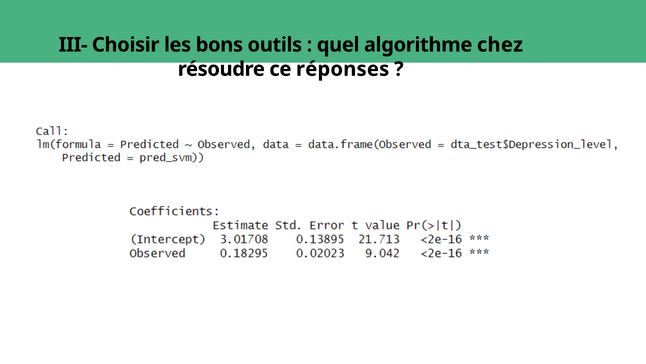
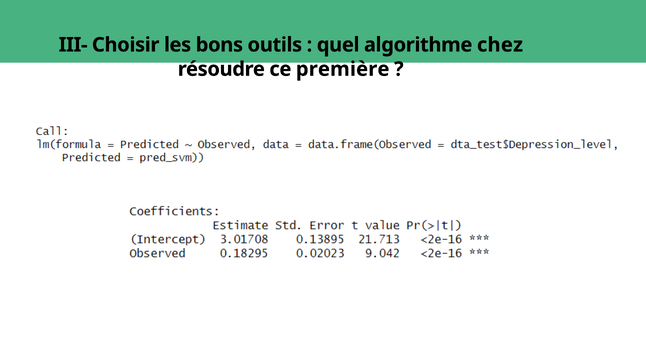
réponses: réponses -> première (343, 69)
